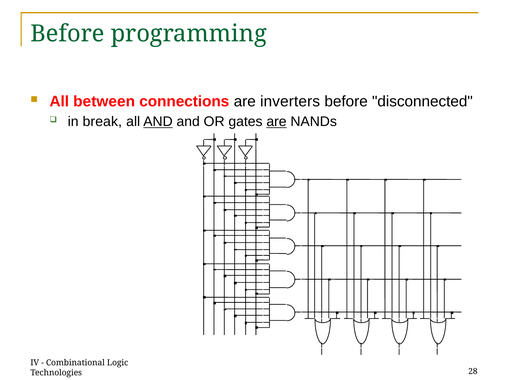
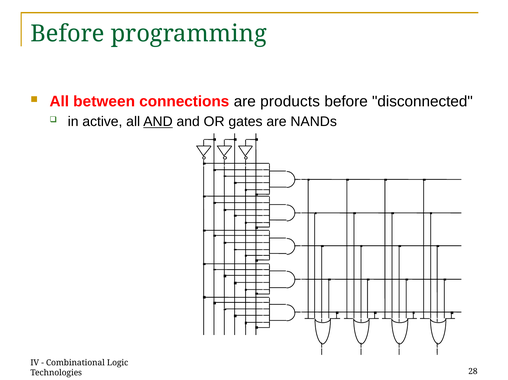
inverters: inverters -> products (290, 102)
break: break -> active (102, 122)
are underline: present -> none (276, 122)
